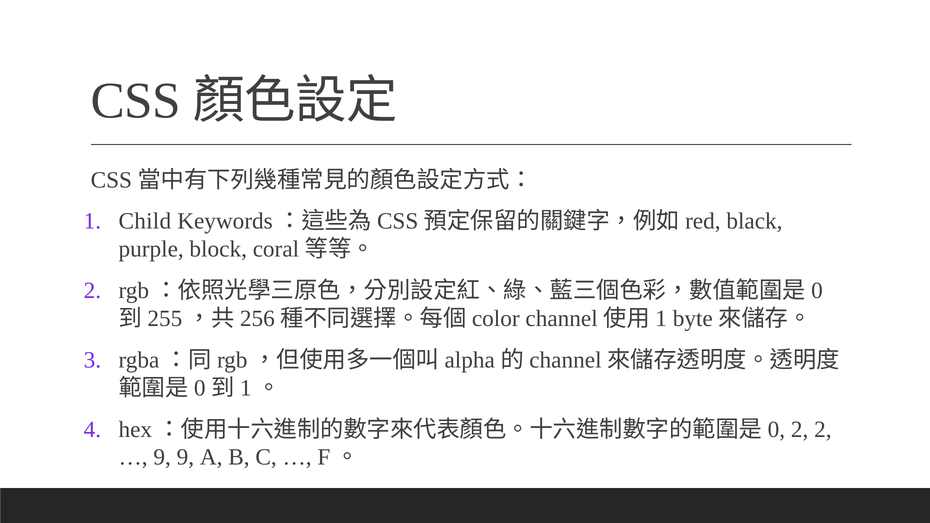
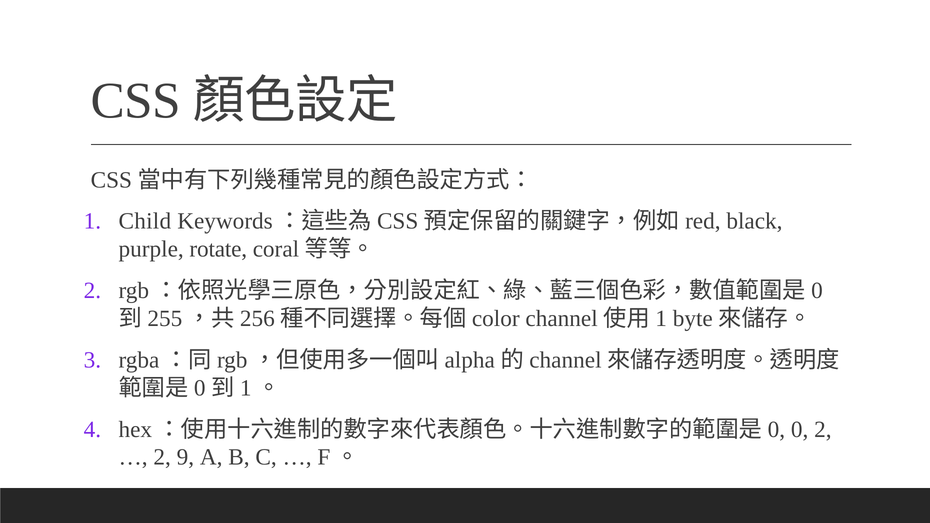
block: block -> rotate (218, 249)
2: 2 -> 0 (800, 429)
9: 9 -> 2 (162, 457)
